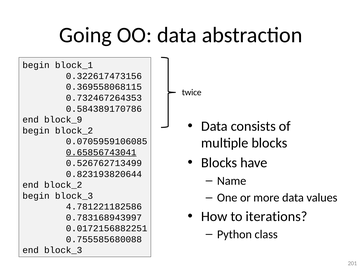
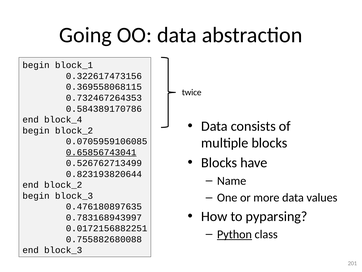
block_9: block_9 -> block_4 (63, 119)
4.781221182586: 4.781221182586 -> 0.476180897635 (104, 206)
iterations: iterations -> pyparsing (277, 216)
Python underline: none -> present (234, 234)
0.755585680088: 0.755585680088 -> 0.755882680088 (104, 239)
